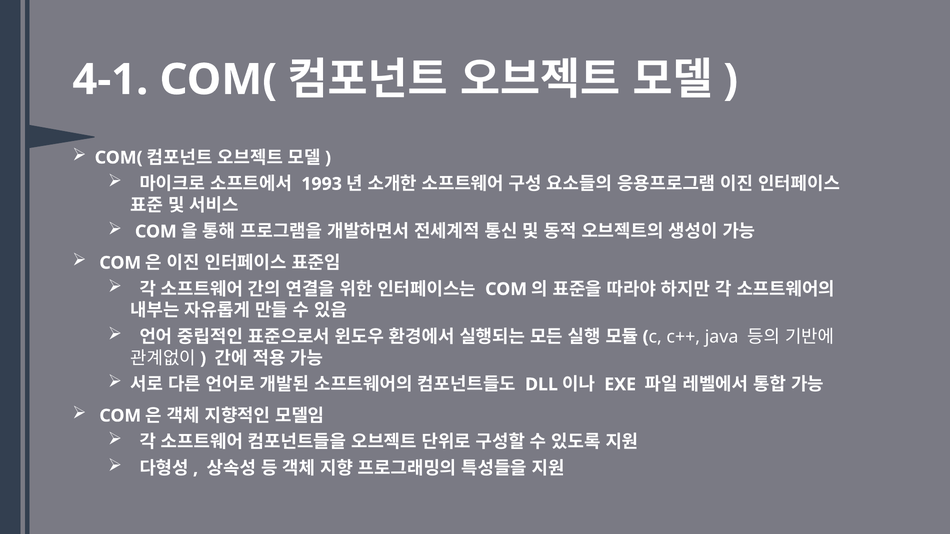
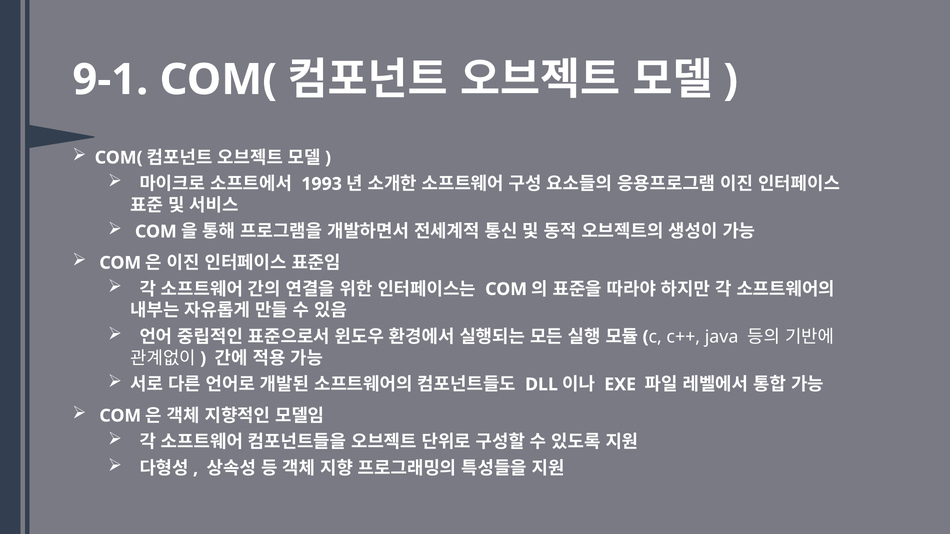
4-1: 4-1 -> 9-1 (110, 80)
